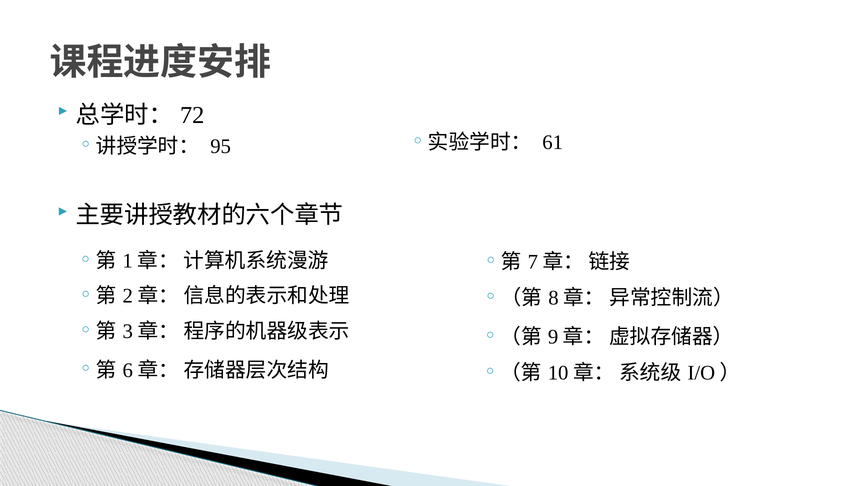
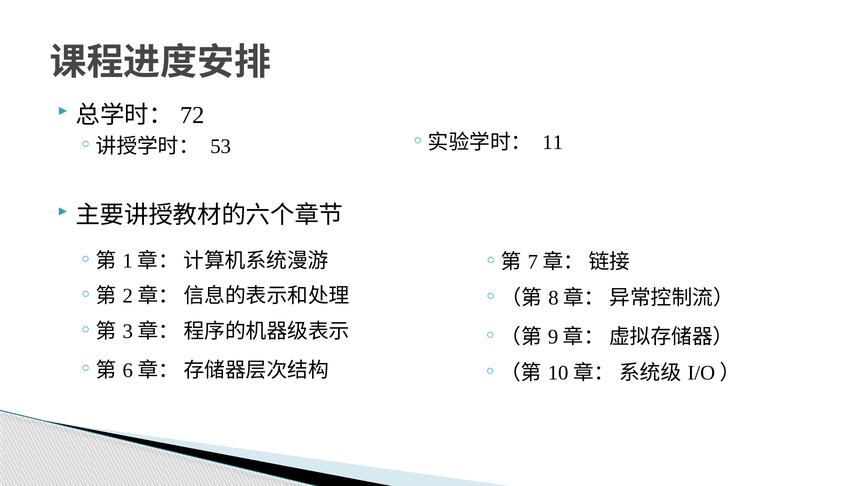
95: 95 -> 53 (221, 146)
61: 61 -> 11 (553, 143)
